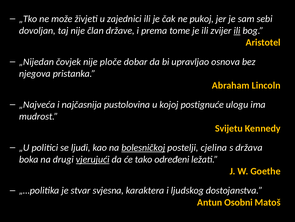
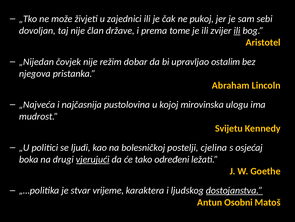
ploče: ploče -> režim (111, 62)
osnova: osnova -> ostalim (226, 62)
postignuće: postignuće -> mirovinska (202, 104)
bolesničkoj underline: present -> none (143, 147)
država: država -> osjećaj (249, 147)
svjesna: svjesna -> vrijeme (108, 190)
dostojanstva underline: none -> present (234, 190)
